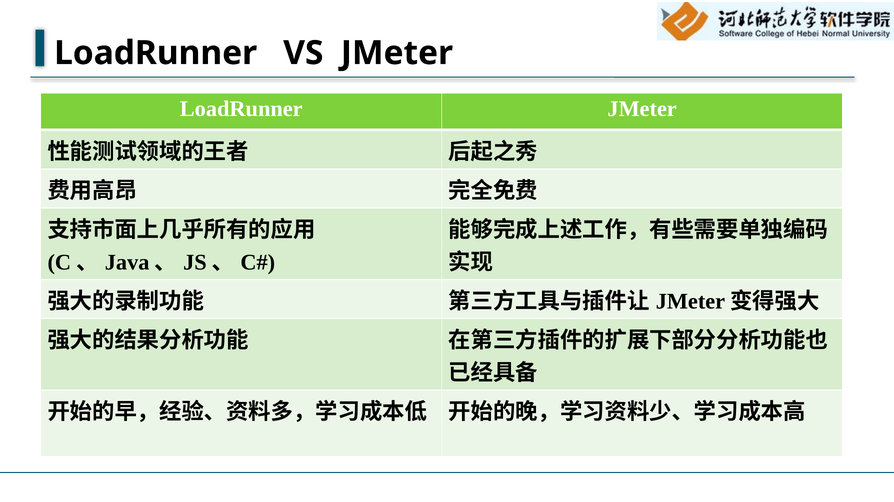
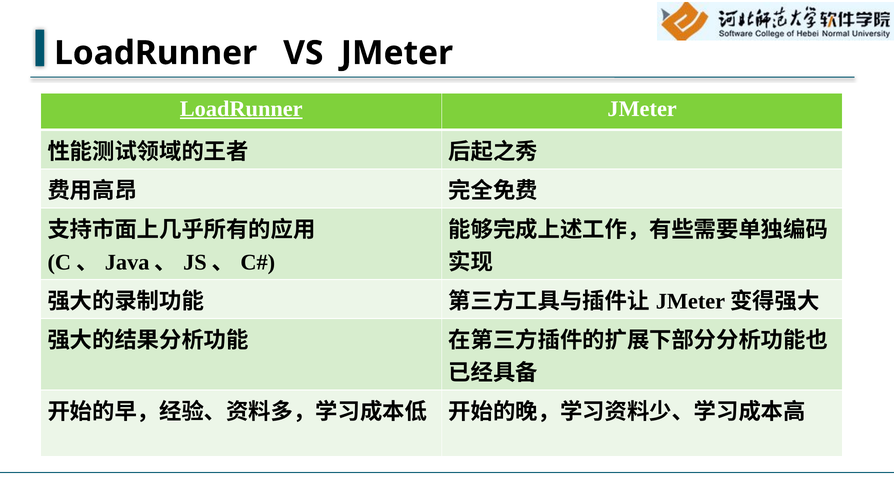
LoadRunner underline: none -> present (241, 109)
